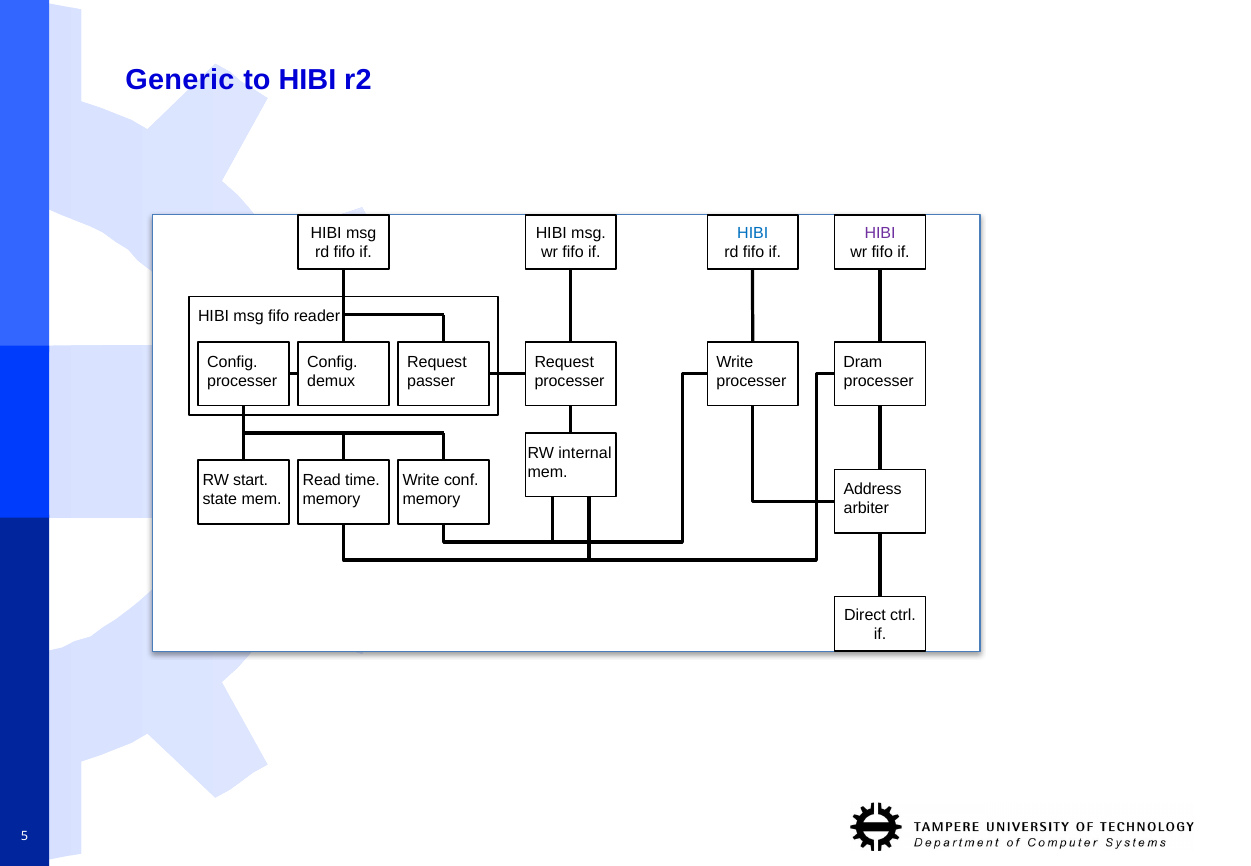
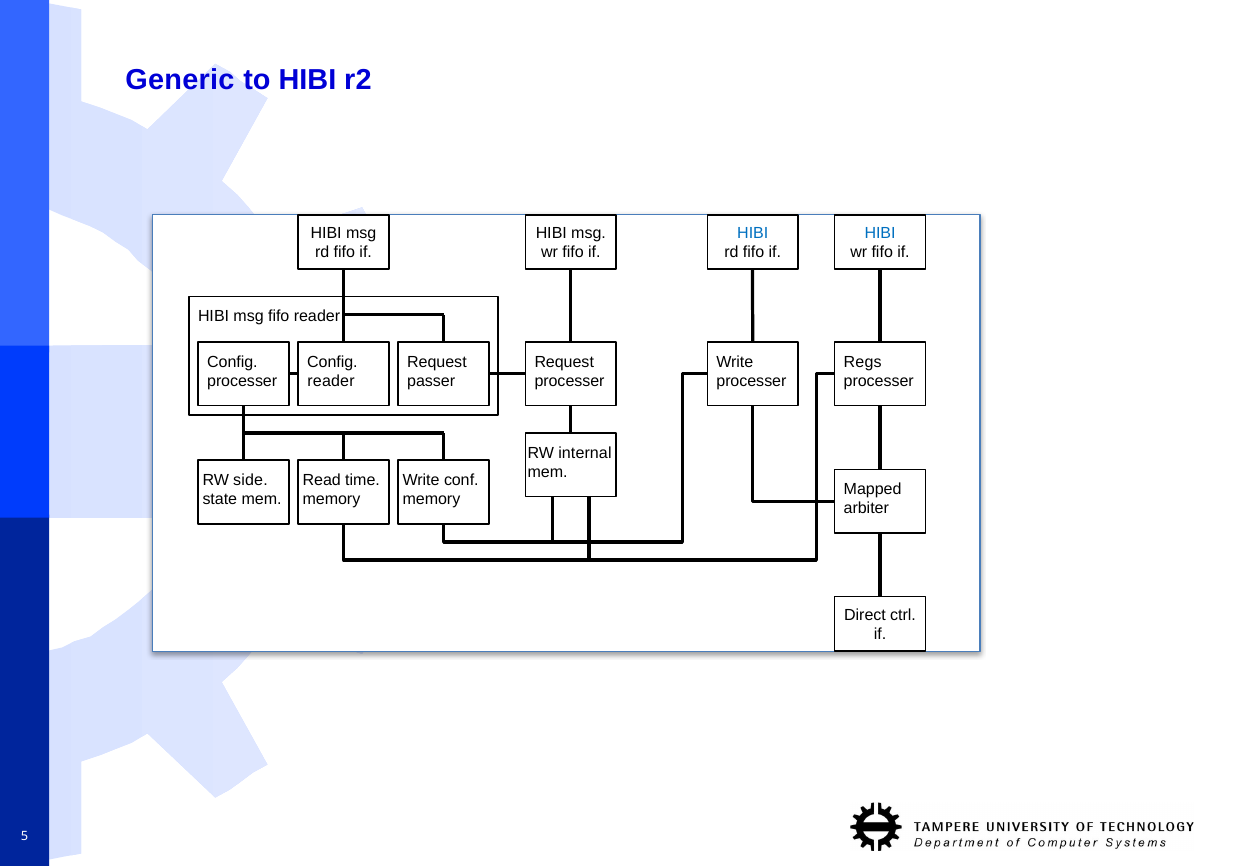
HIBI colour: purple -> blue (880, 233)
Dram: Dram -> Regs (863, 362)
demux: demux -> reader (331, 381)
start: start -> side (250, 480)
Address: Address -> Mapped (873, 489)
